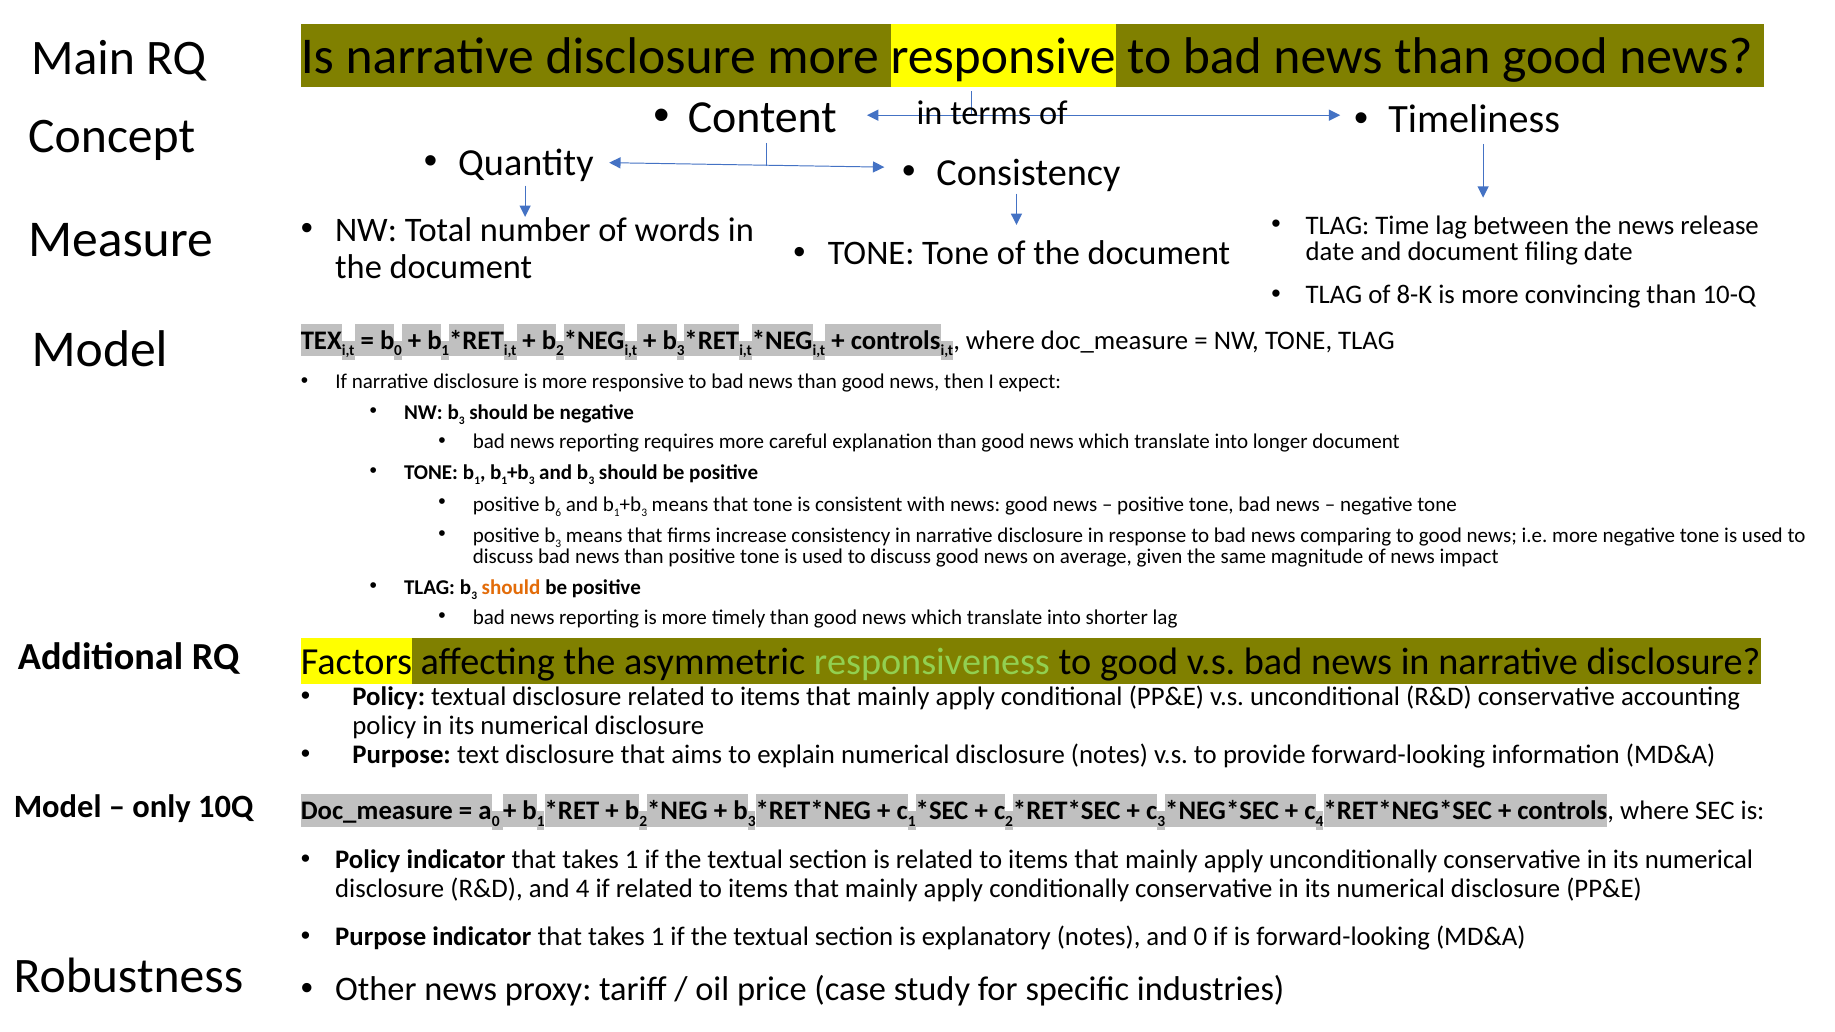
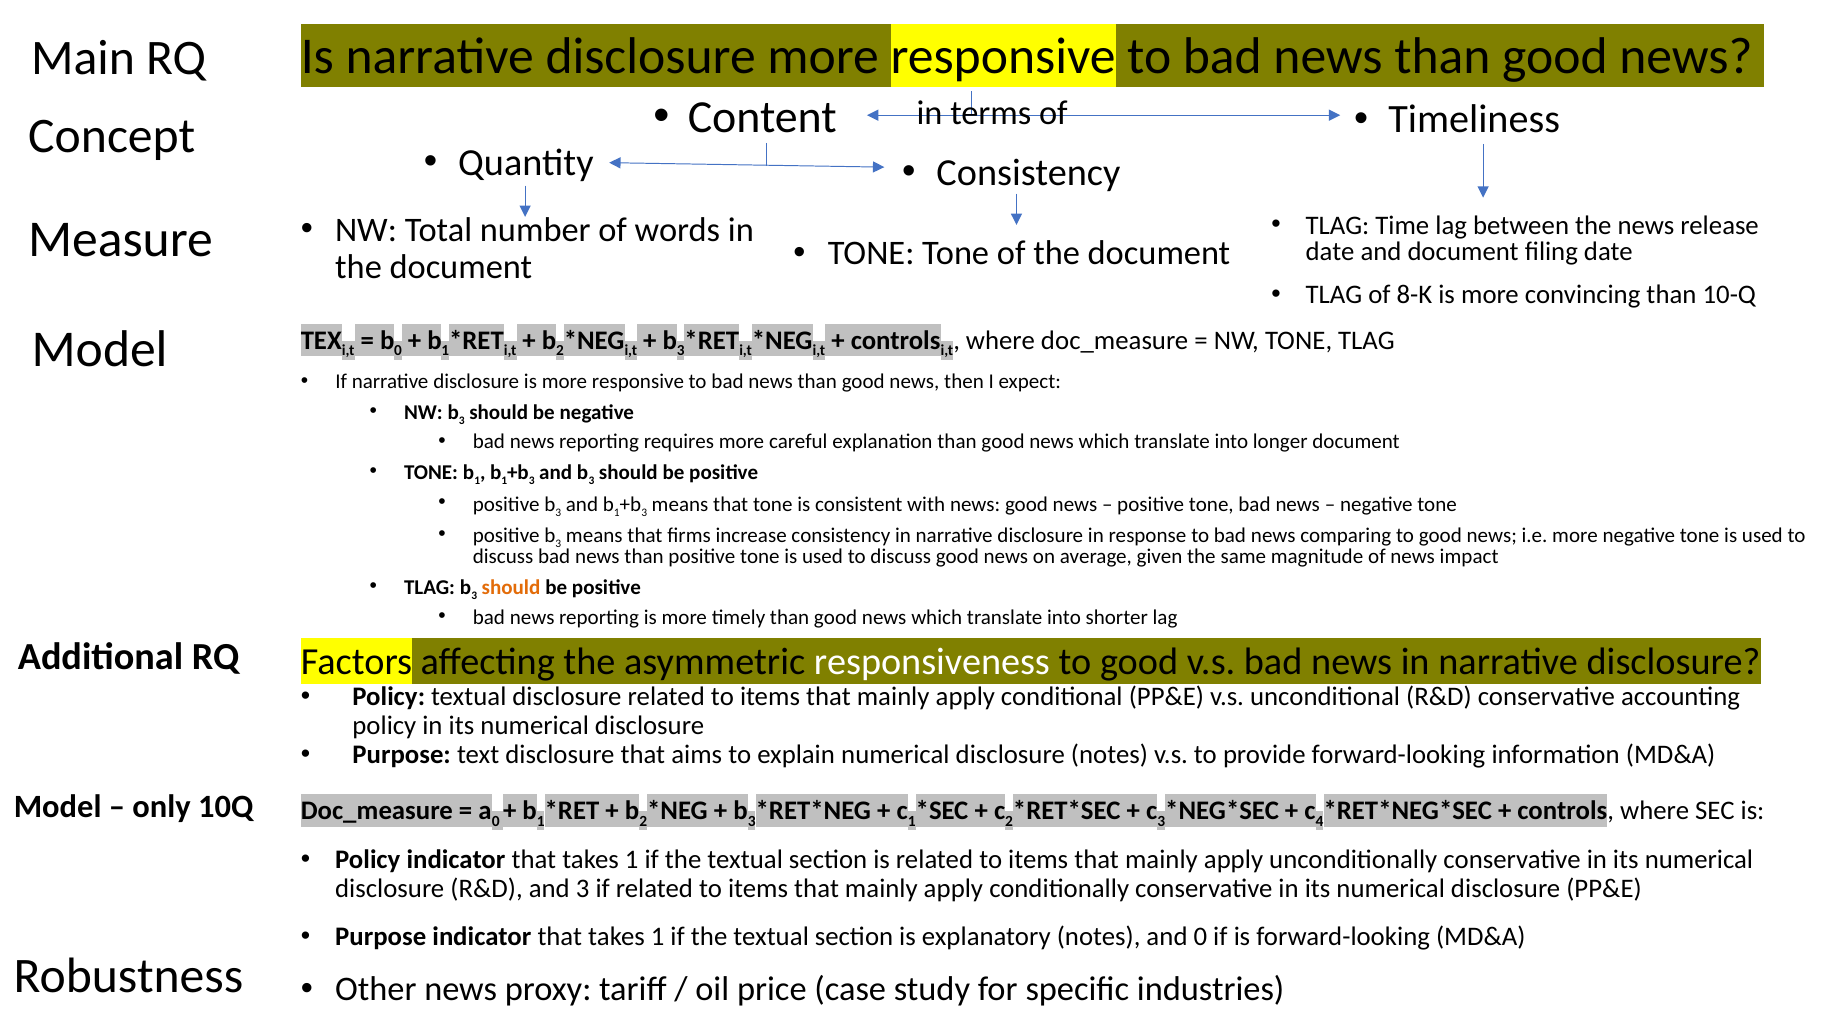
6: 6 -> 3 (558, 513)
responsiveness colour: light green -> white (932, 662)
and 4: 4 -> 3 (583, 888)
